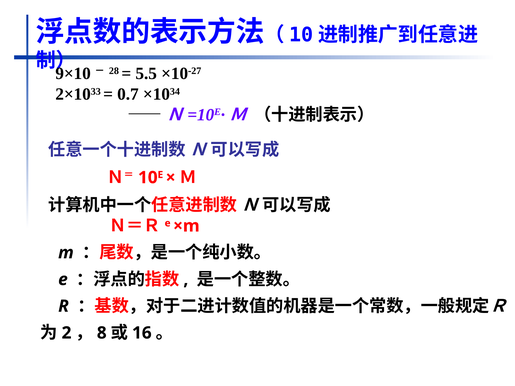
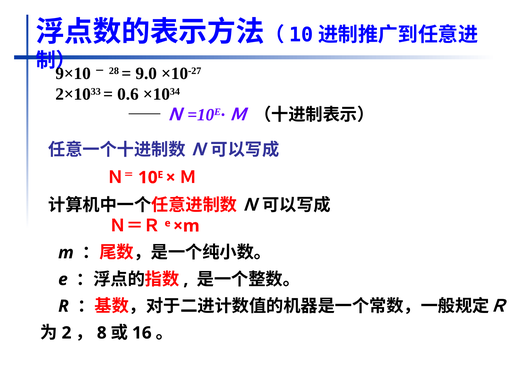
5.5: 5.5 -> 9.0 (146, 74)
0.7: 0.7 -> 0.6 (128, 94)
